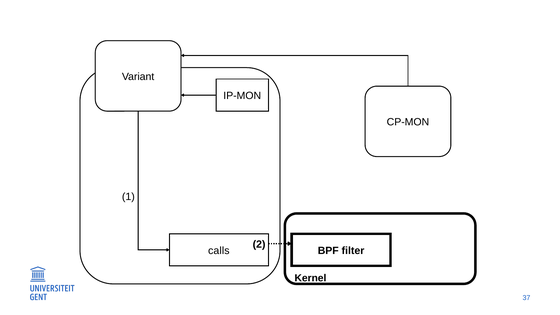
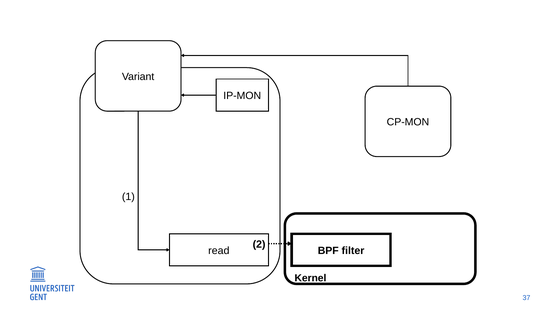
calls: calls -> read (219, 251)
